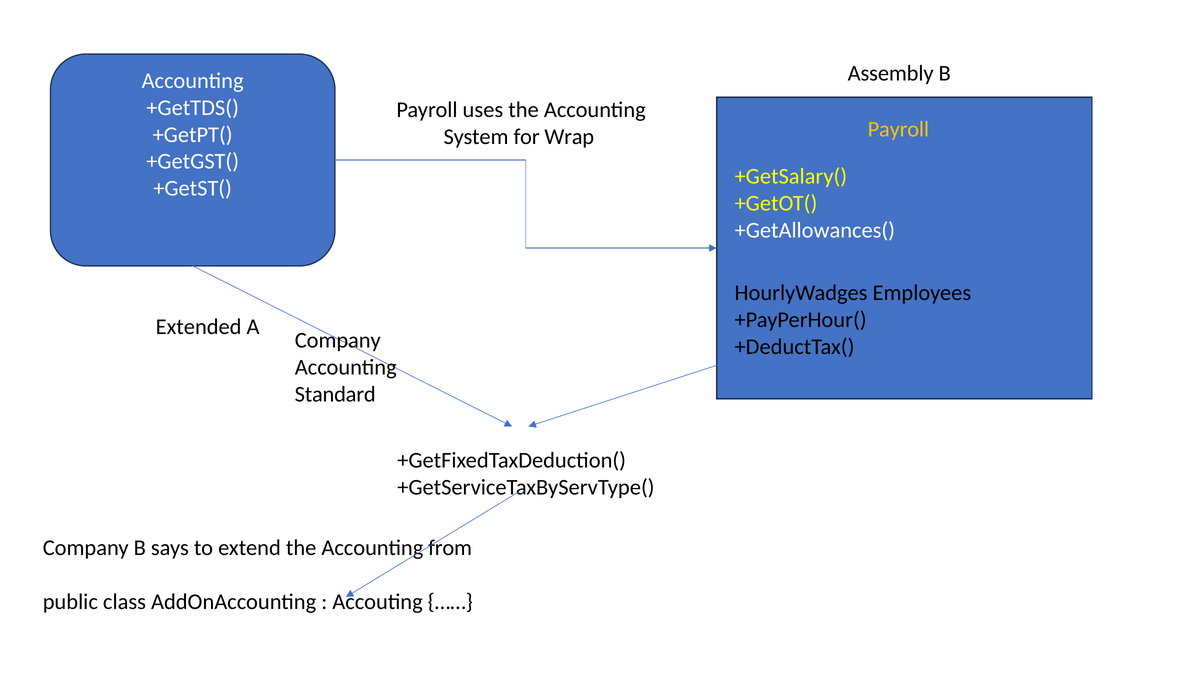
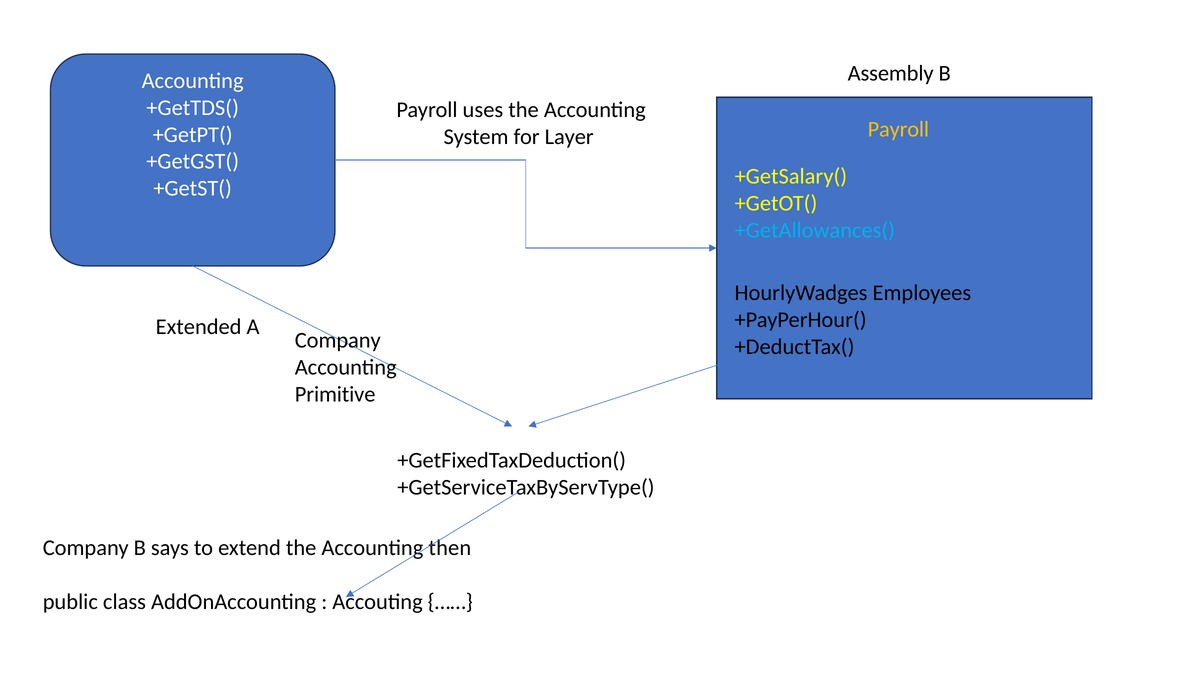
Wrap: Wrap -> Layer (569, 137)
+GetAllowances( colour: white -> light blue (815, 230)
Standard: Standard -> Primitive (335, 395)
from: from -> then (450, 548)
